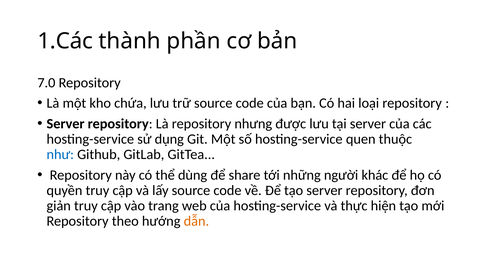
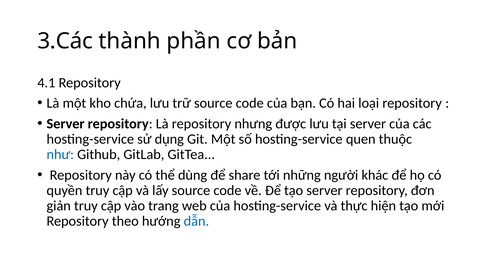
1.Các: 1.Các -> 3.Các (65, 41)
7.0: 7.0 -> 4.1 (46, 83)
dẫn colour: orange -> blue (196, 222)
